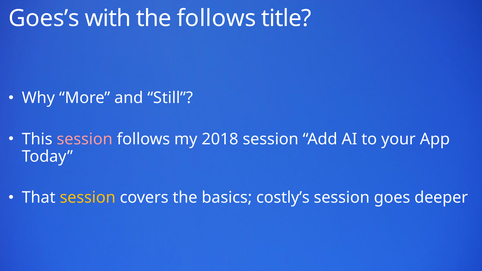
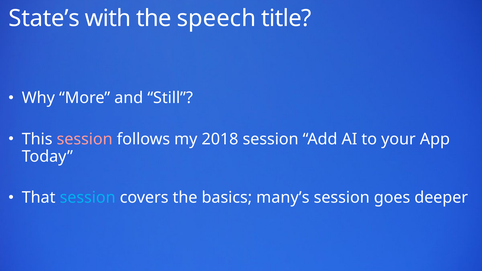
Goes’s: Goes’s -> State’s (44, 18)
the follows: follows -> speech (216, 18)
session colour: yellow -> light blue (88, 198)
costly’s: costly’s -> many’s (283, 198)
